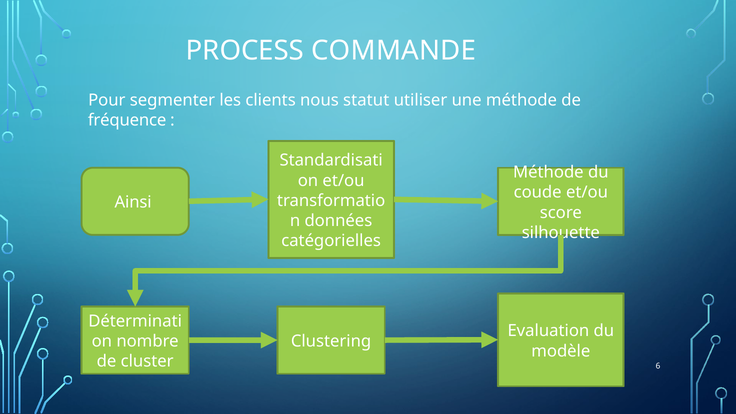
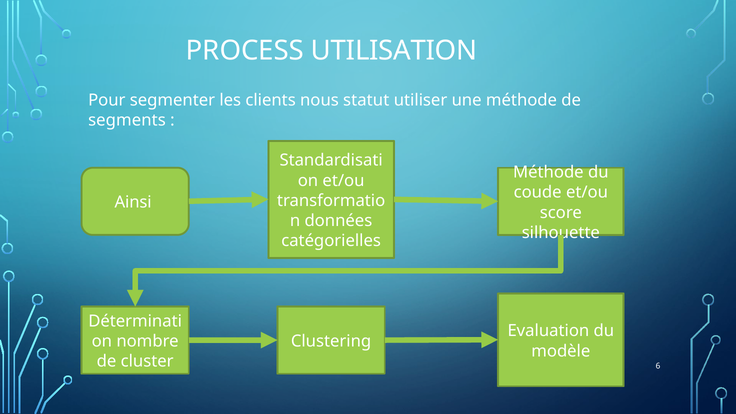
COMMANDE: COMMANDE -> UTILISATION (394, 51)
fréquence: fréquence -> segments (127, 120)
